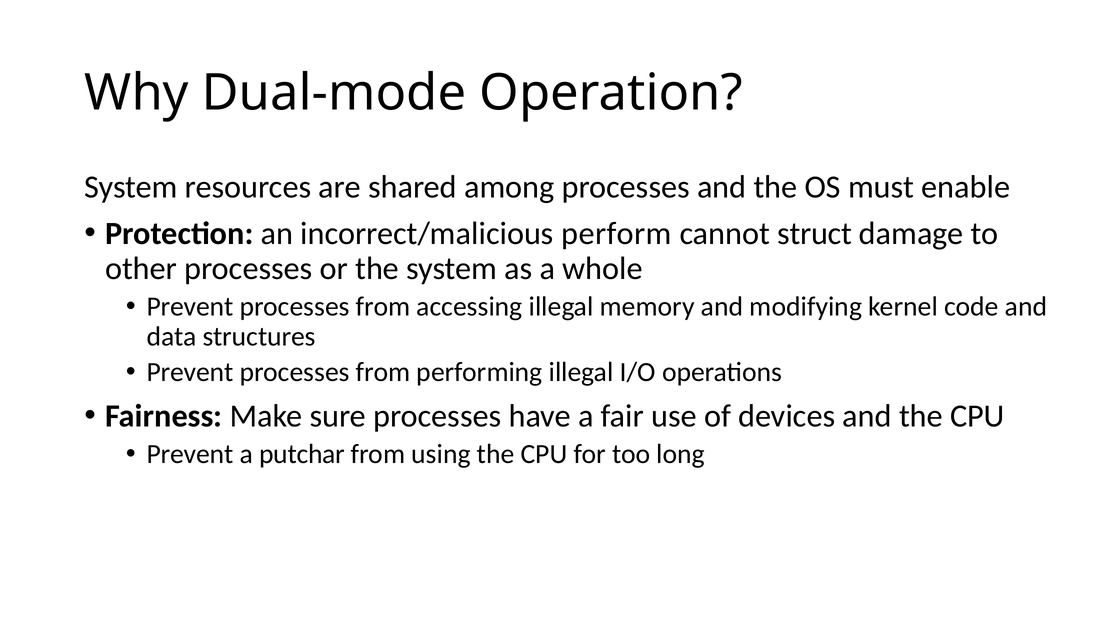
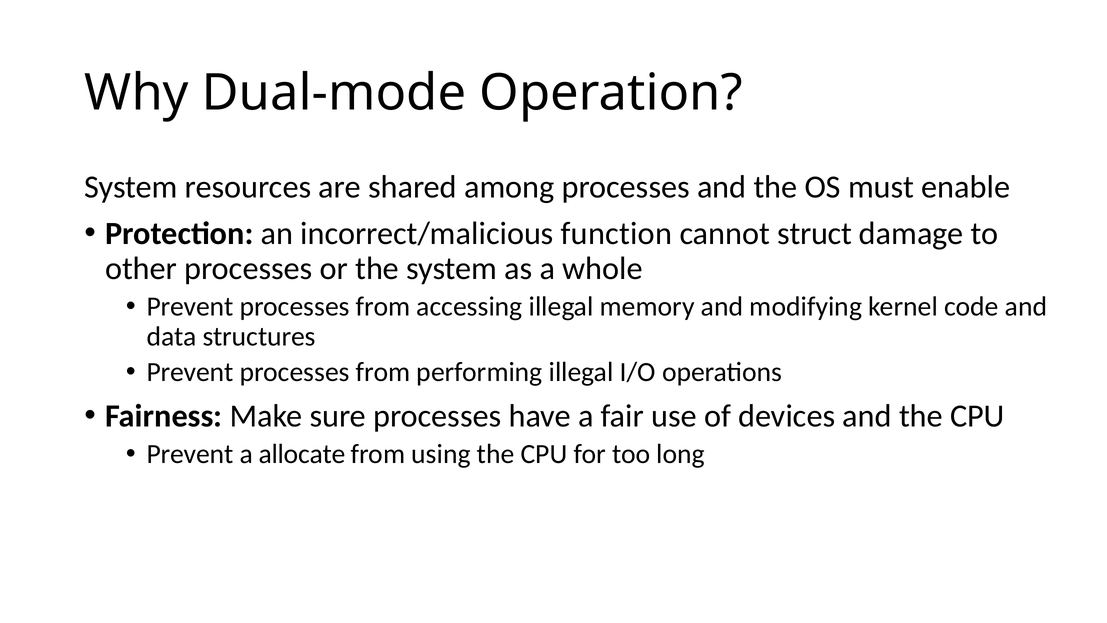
perform: perform -> function (616, 233)
putchar: putchar -> allocate (302, 454)
